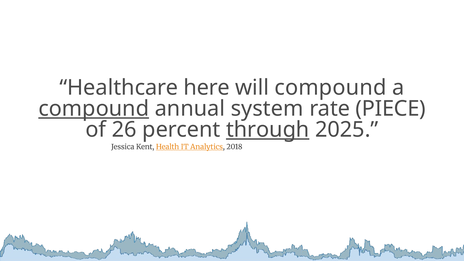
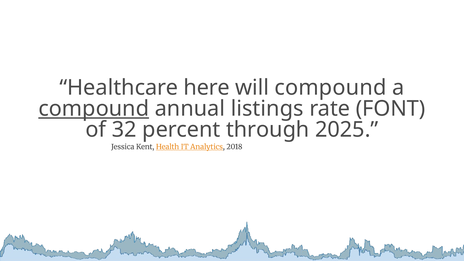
system: system -> listings (267, 109)
PIECE: PIECE -> FONT (391, 109)
26: 26 -> 32 (124, 130)
through underline: present -> none (268, 130)
